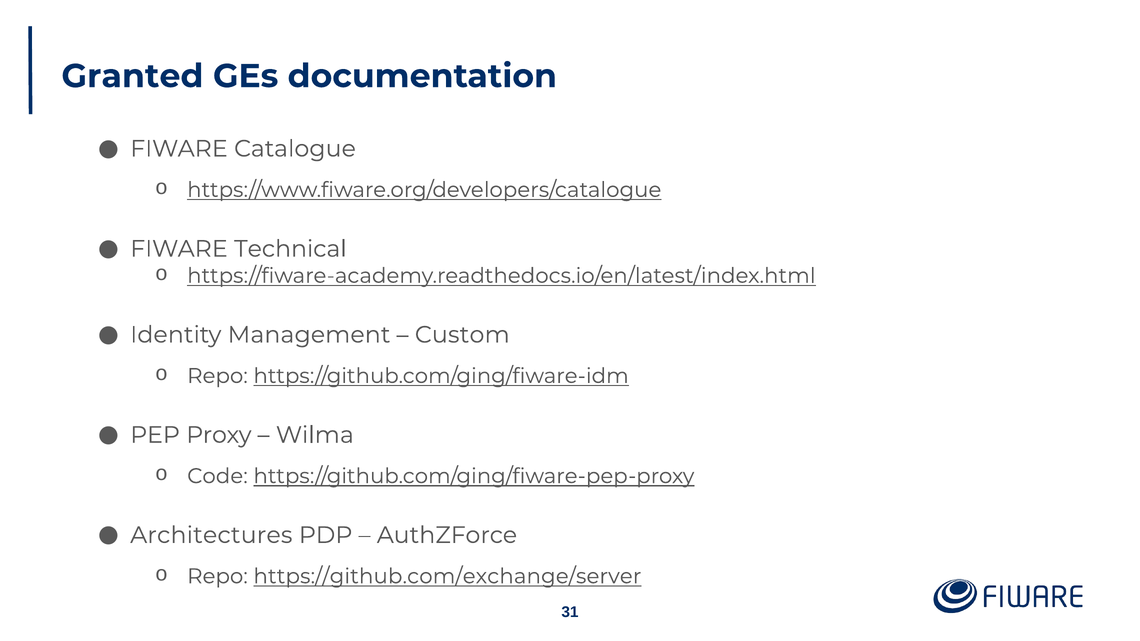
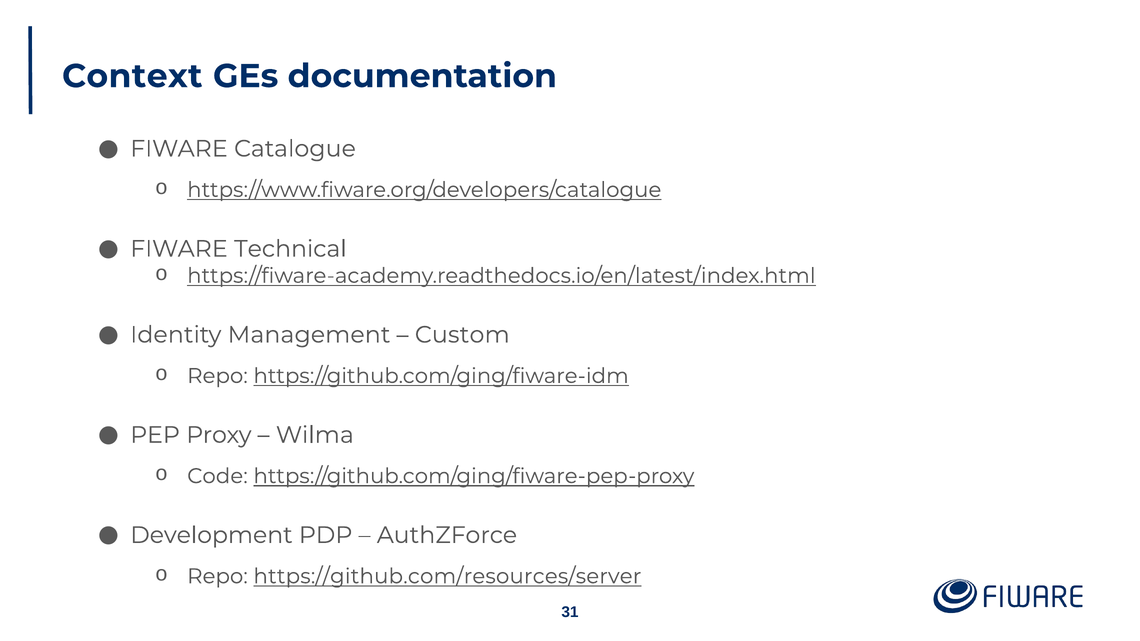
Granted: Granted -> Context (132, 76)
Architectures: Architectures -> Development (211, 535)
https://github.com/exchange/server: https://github.com/exchange/server -> https://github.com/resources/server (447, 576)
